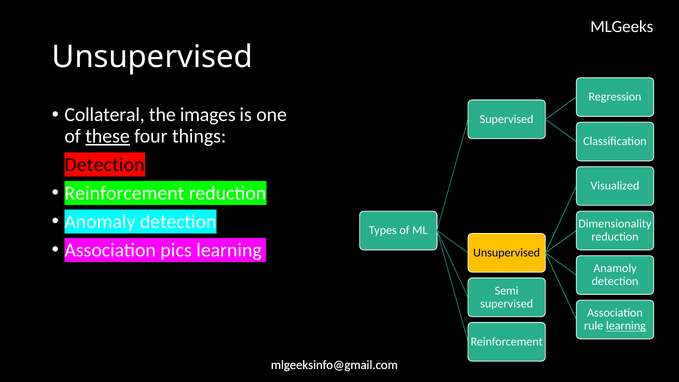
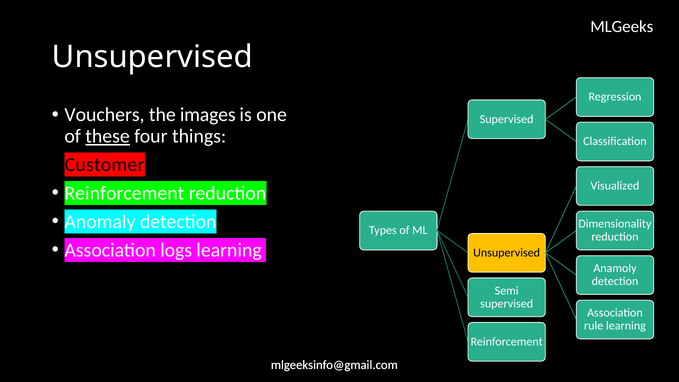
Collateral: Collateral -> Vouchers (105, 115)
Detection: Detection -> Customer (105, 165)
pics: pics -> logs (176, 250)
learning underline: present -> none (626, 326)
